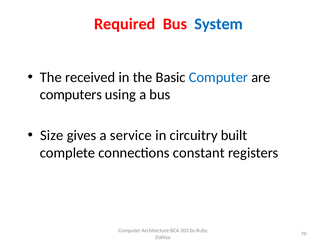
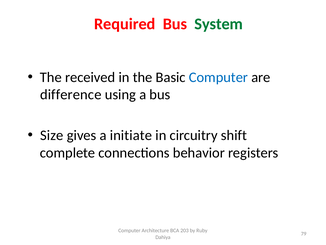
System colour: blue -> green (219, 24)
computers: computers -> difference (71, 94)
service: service -> initiate (131, 135)
built: built -> shift (234, 135)
constant: constant -> behavior (199, 152)
